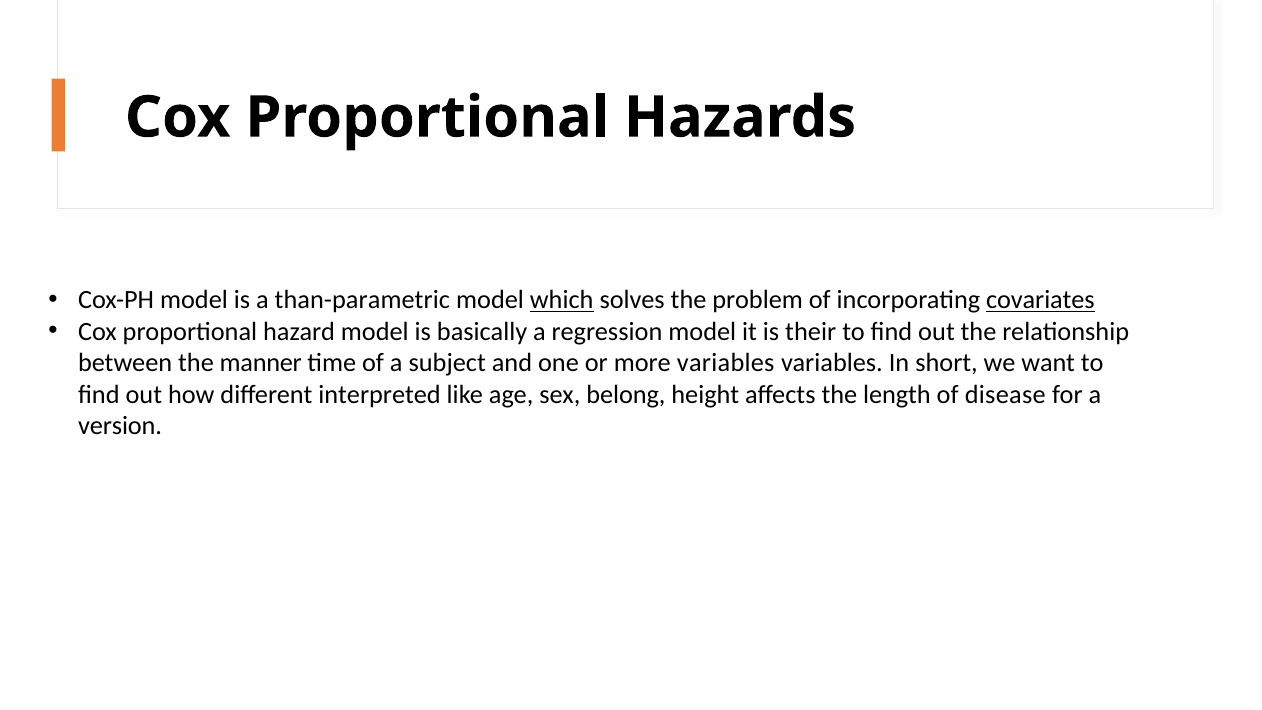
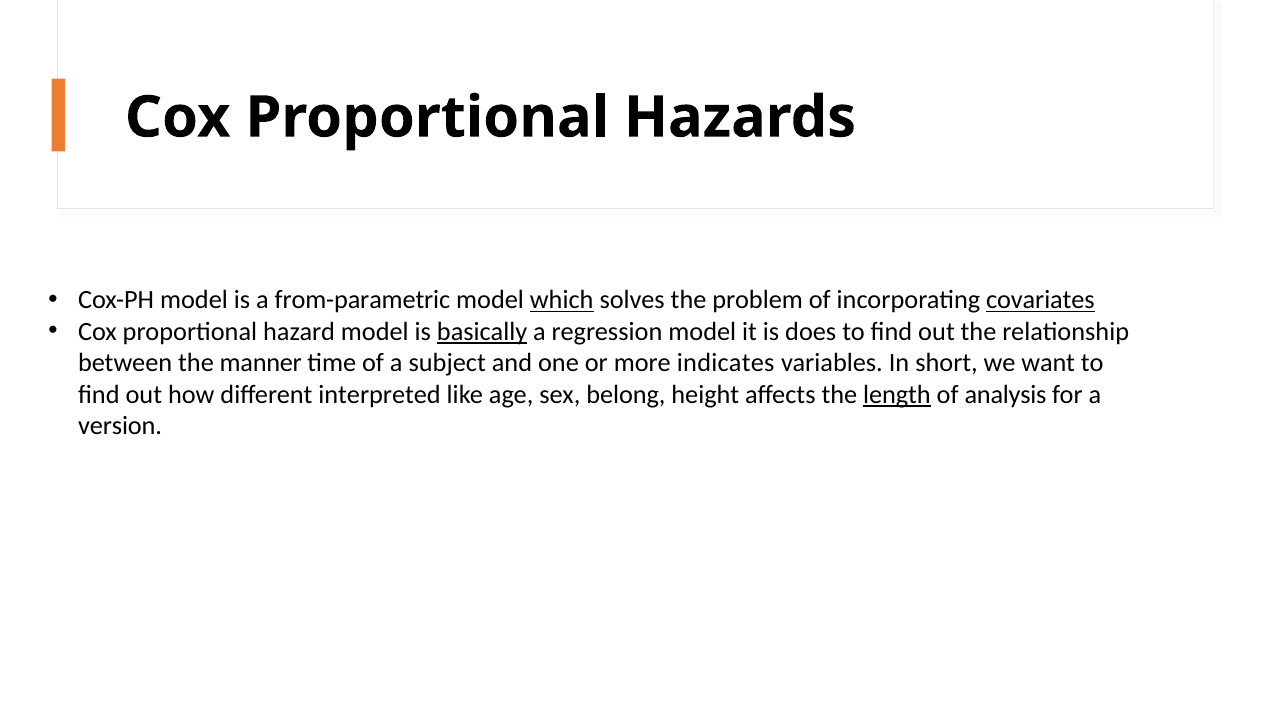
than-parametric: than-parametric -> from-parametric (362, 300)
basically underline: none -> present (482, 331)
their: their -> does (811, 331)
more variables: variables -> indicates (726, 363)
length underline: none -> present (897, 395)
disease: disease -> analysis (1006, 395)
